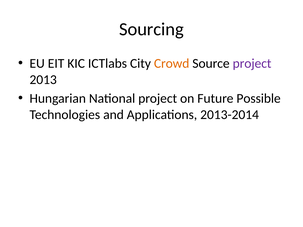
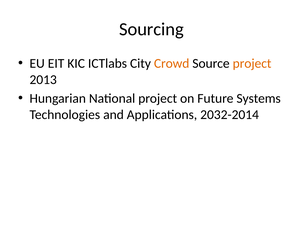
project colour: purple -> orange (252, 64)
Possible: Possible -> Systems (259, 99)
2013-2014: 2013-2014 -> 2032-2014 (230, 115)
